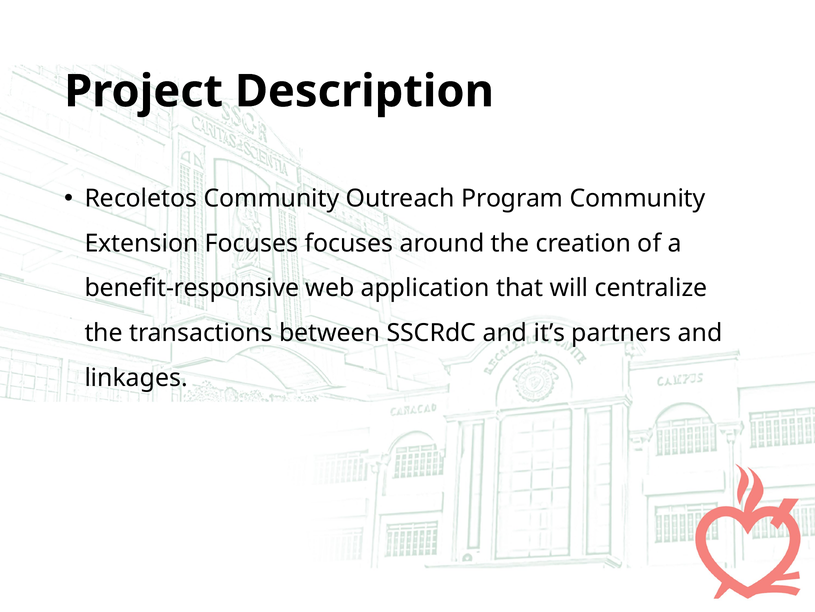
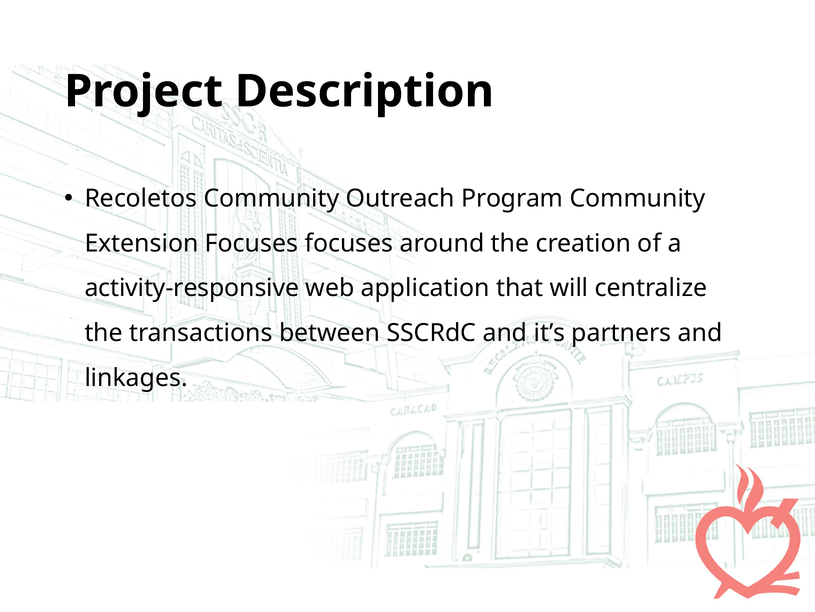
benefit-responsive: benefit-responsive -> activity-responsive (192, 288)
